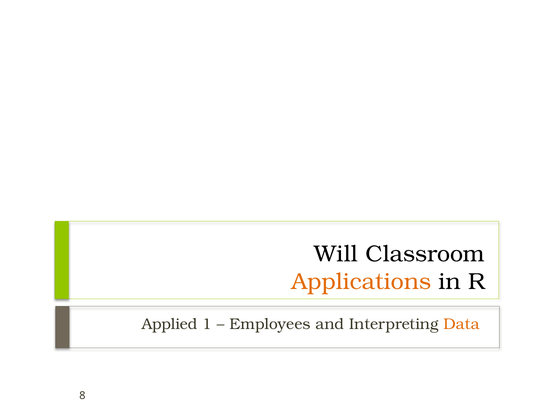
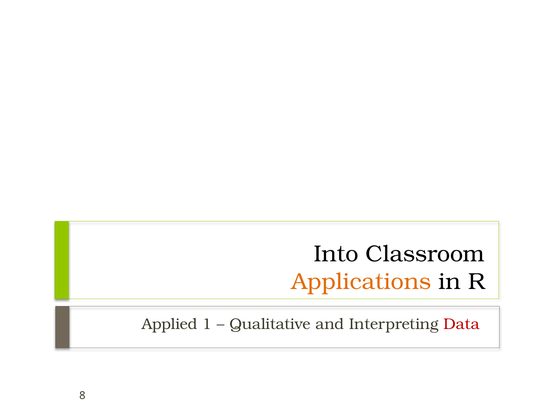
Will: Will -> Into (336, 254)
Employees: Employees -> Qualitative (270, 324)
Data colour: orange -> red (462, 324)
